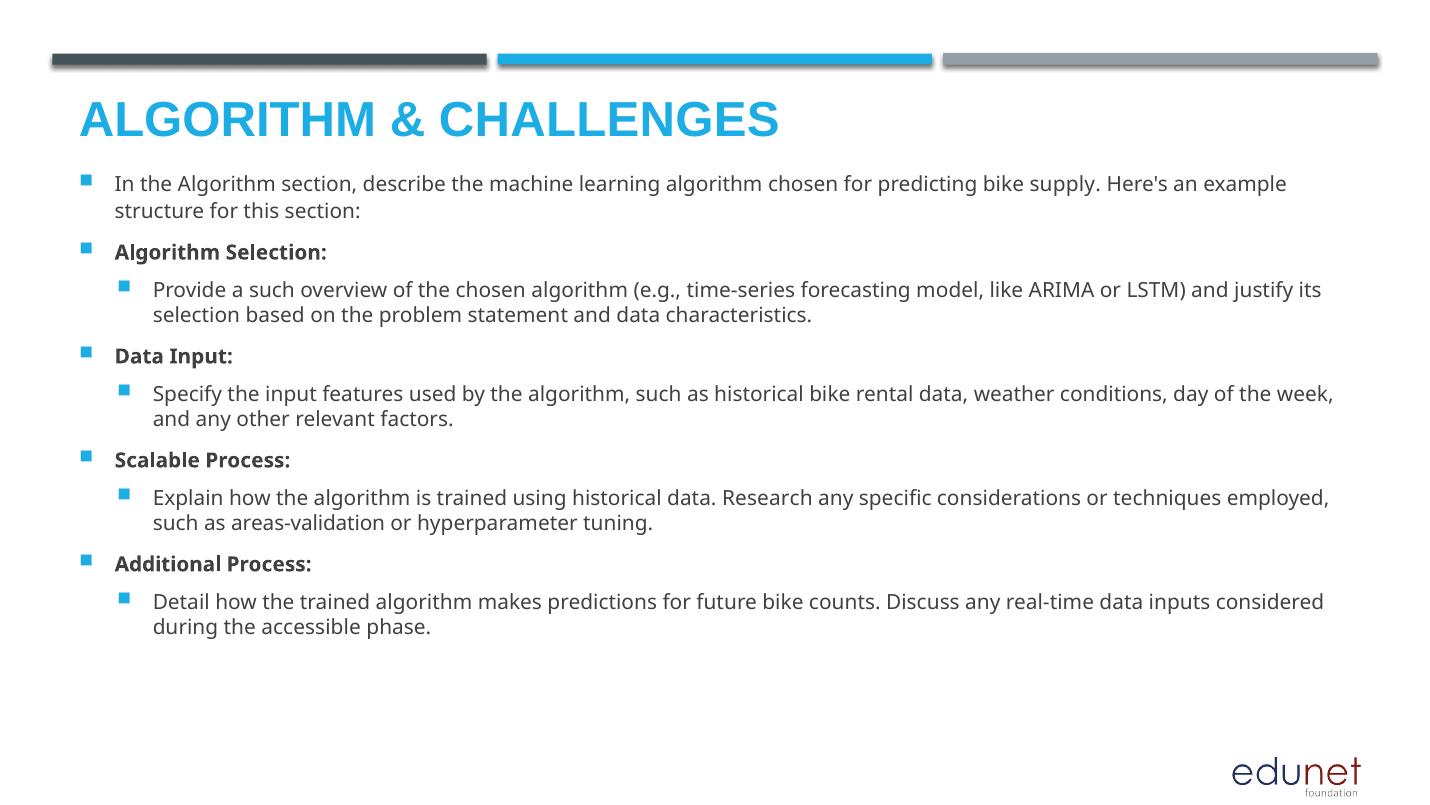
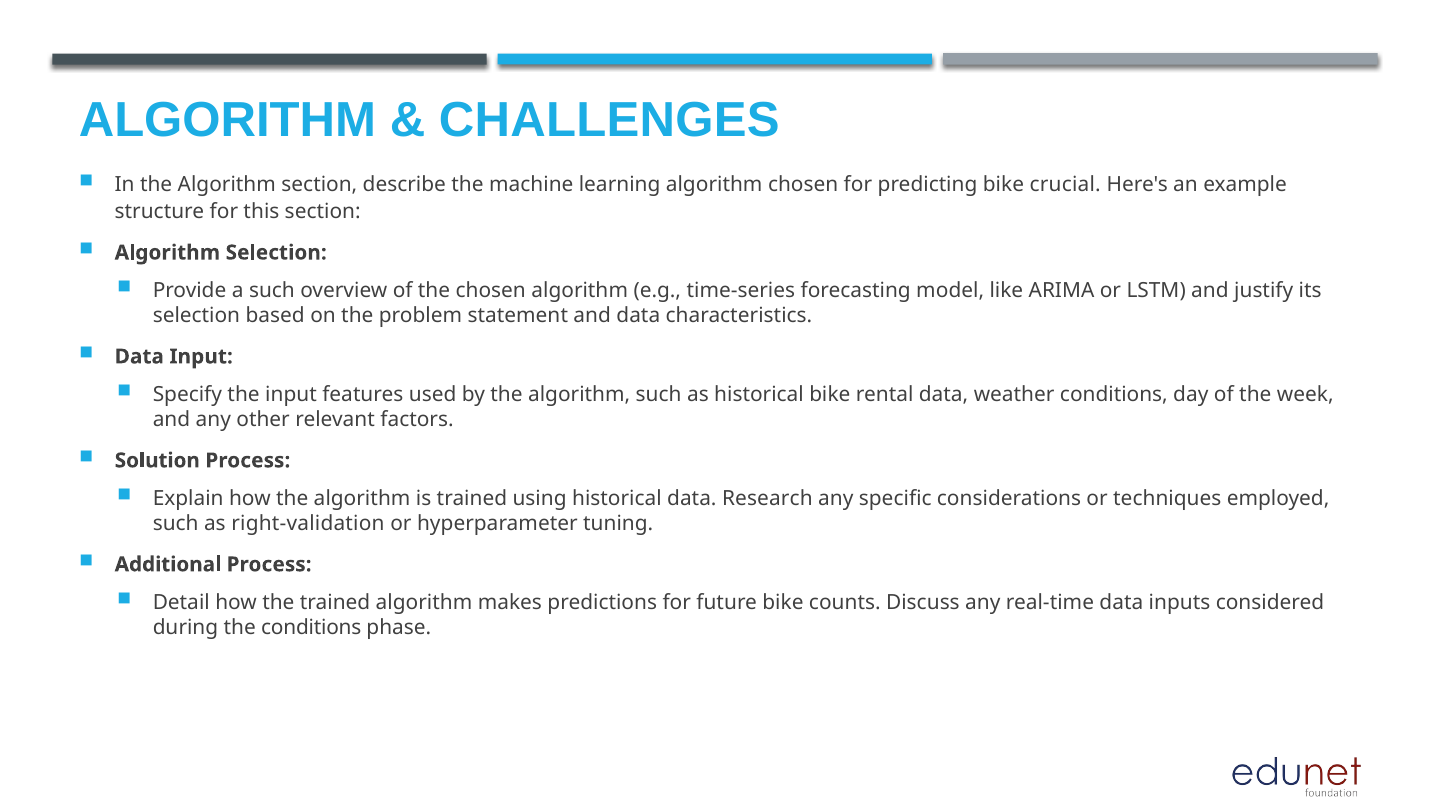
supply: supply -> crucial (1065, 184)
Scalable: Scalable -> Solution (157, 460)
areas-validation: areas-validation -> right-validation (308, 523)
the accessible: accessible -> conditions (311, 627)
